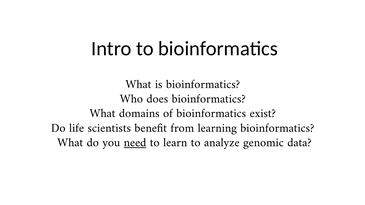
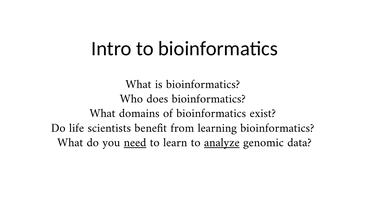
analyze underline: none -> present (222, 143)
